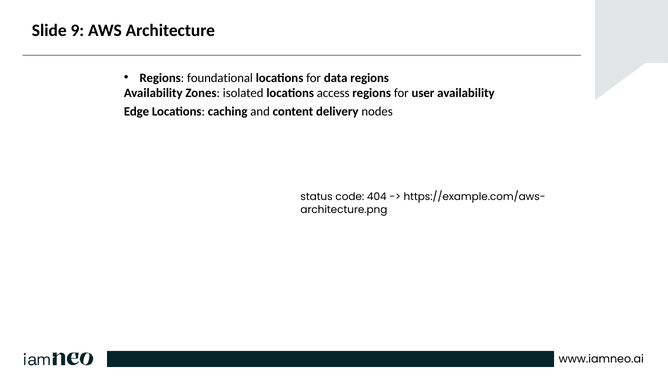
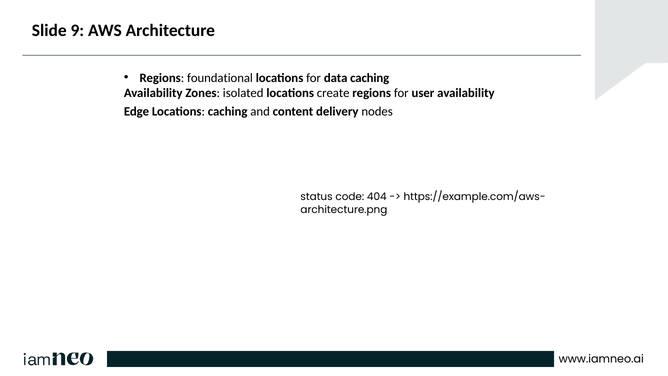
data regions: regions -> caching (370, 78)
access: access -> create (333, 93)
